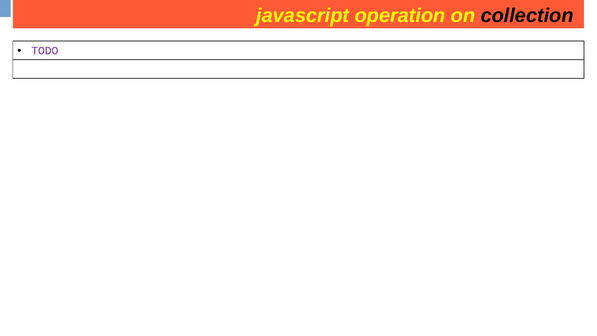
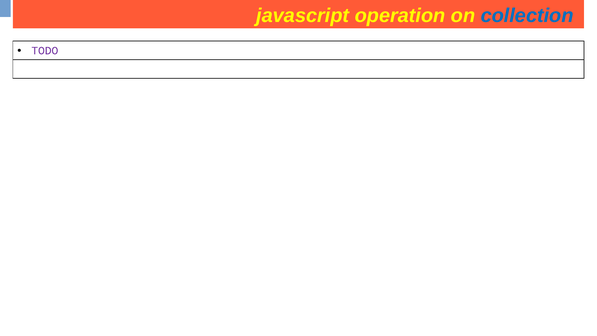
collection colour: black -> blue (527, 16)
